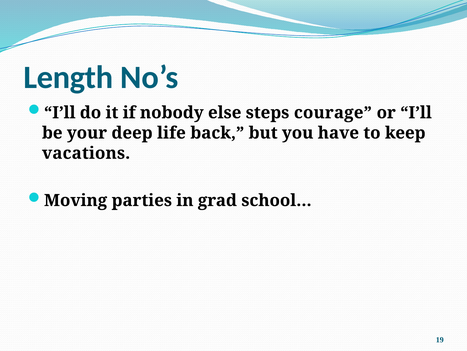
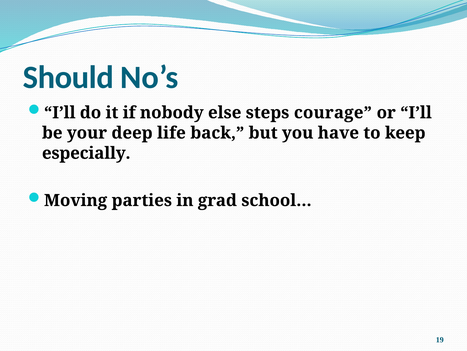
Length: Length -> Should (68, 77)
vacations: vacations -> especially (86, 153)
